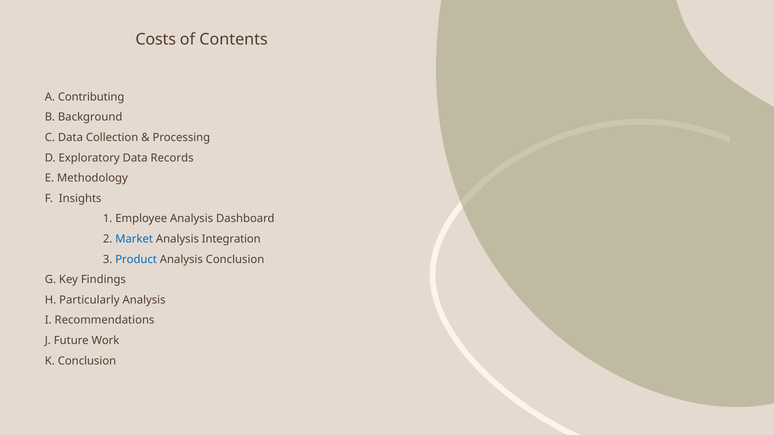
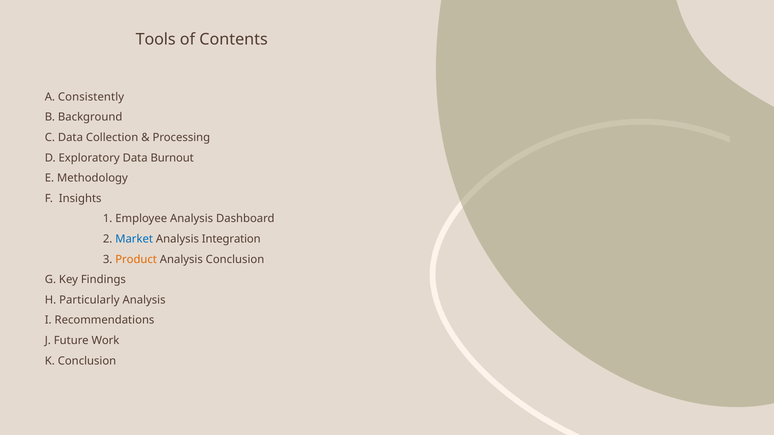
Costs: Costs -> Tools (156, 39)
Contributing: Contributing -> Consistently (91, 97)
Records: Records -> Burnout (172, 158)
Product colour: blue -> orange (136, 260)
